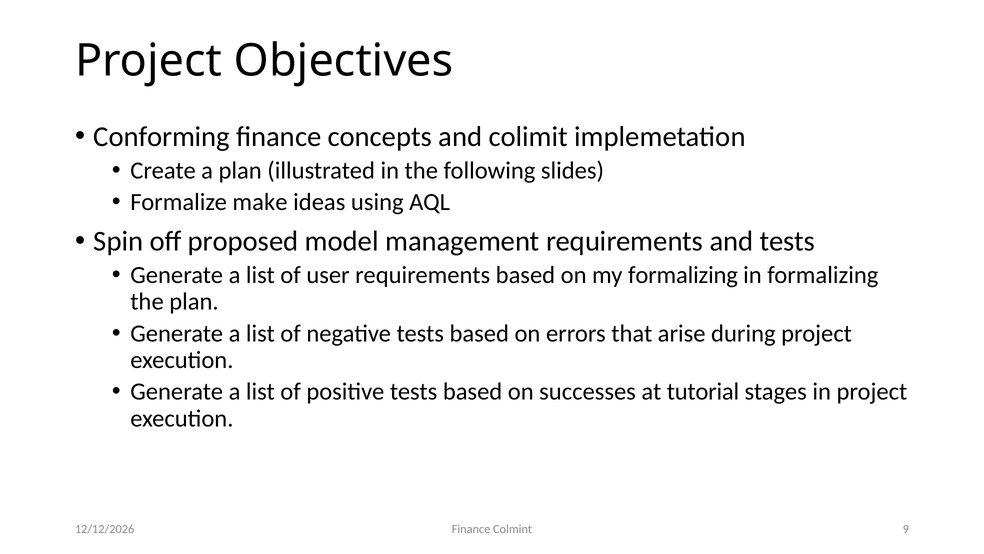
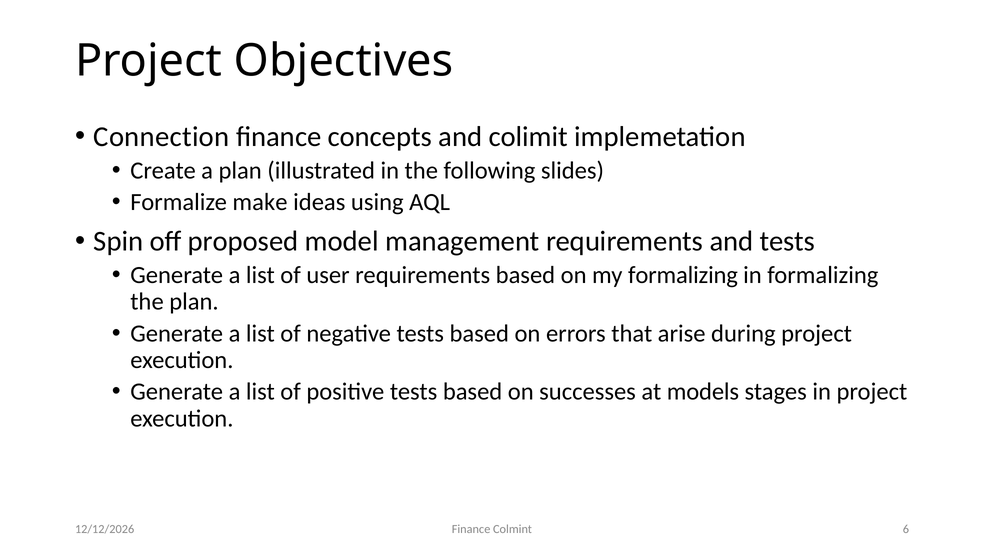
Conforming: Conforming -> Connection (161, 136)
tutorial: tutorial -> models (703, 391)
9: 9 -> 6 (906, 528)
